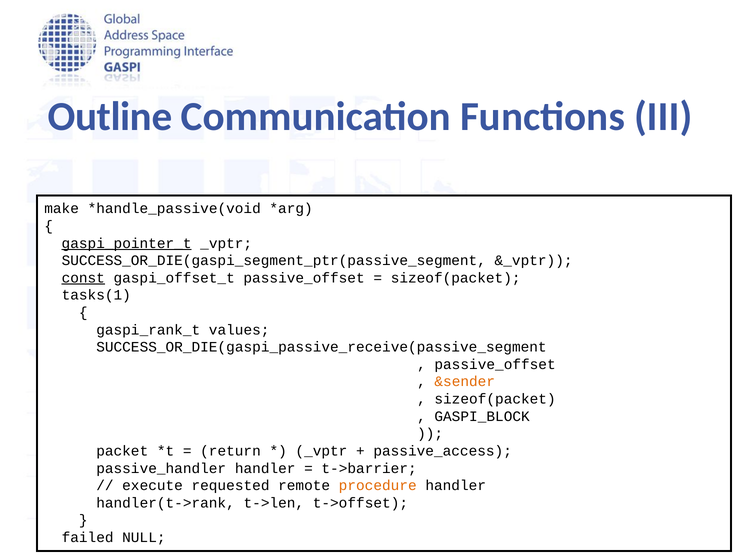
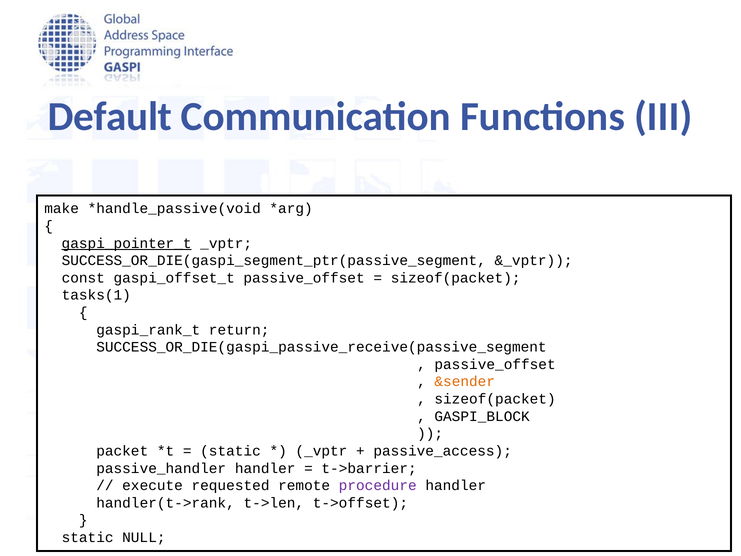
Outline: Outline -> Default (110, 116)
const underline: present -> none (83, 278)
values: values -> return (239, 330)
return: return -> static (231, 451)
procedure colour: orange -> purple (378, 485)
failed: failed -> static (88, 537)
